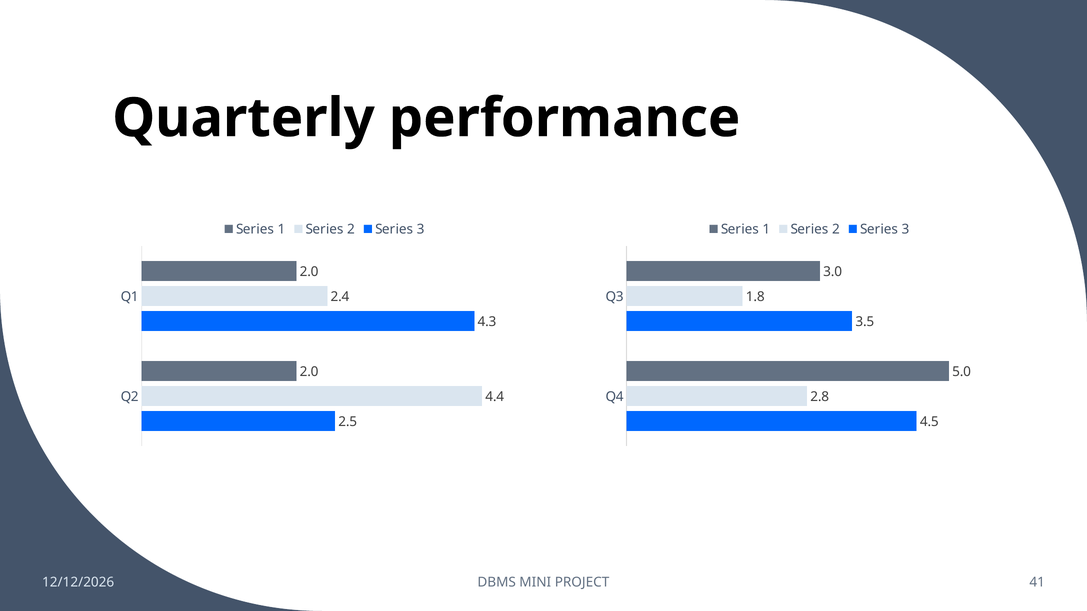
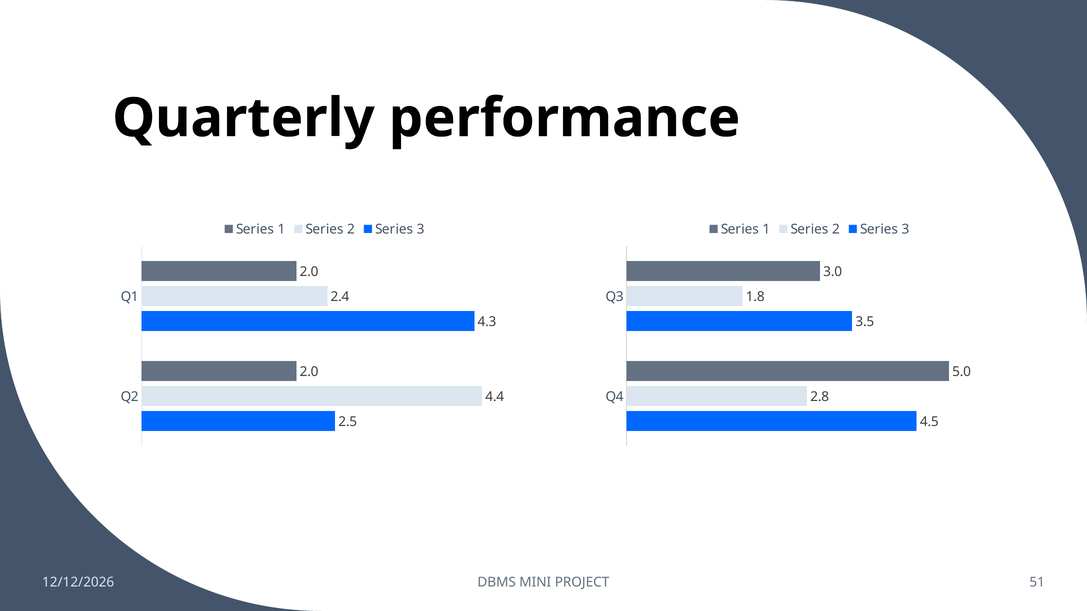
41: 41 -> 51 (1037, 583)
